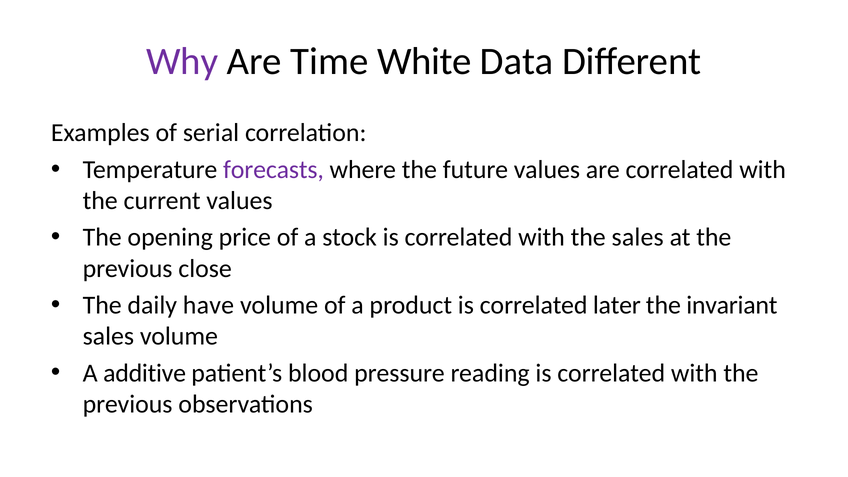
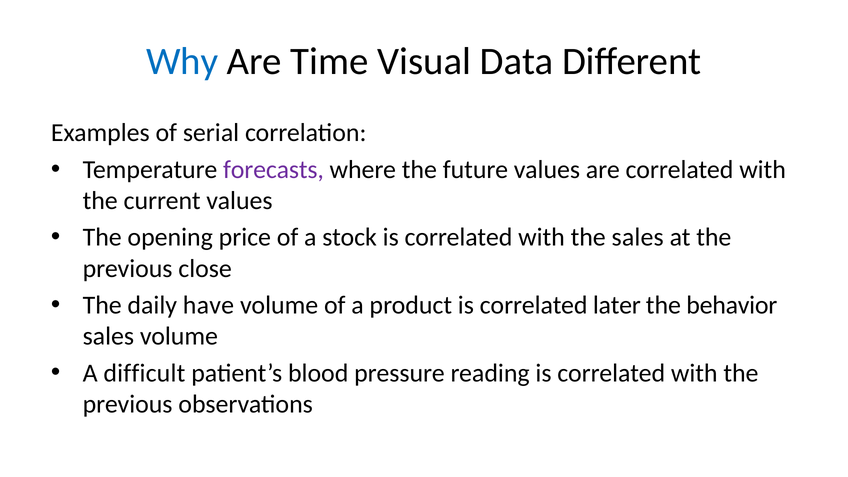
Why colour: purple -> blue (182, 62)
White: White -> Visual (424, 62)
invariant: invariant -> behavior (732, 305)
additive: additive -> difficult (144, 373)
